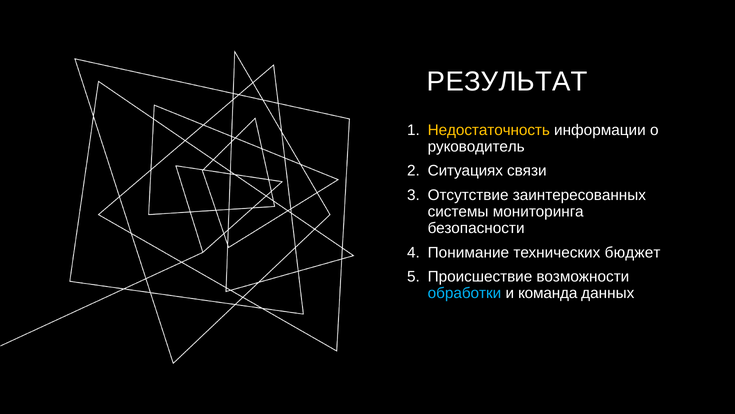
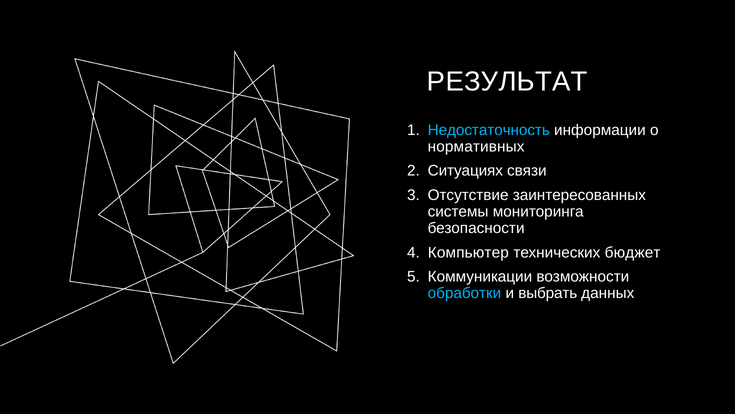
Недостаточность colour: yellow -> light blue (489, 130)
руководитель: руководитель -> нормативных (476, 146)
Понимание: Понимание -> Компьютер (468, 252)
Происшествие: Происшествие -> Коммуникации (480, 276)
команда: команда -> выбрать (548, 293)
